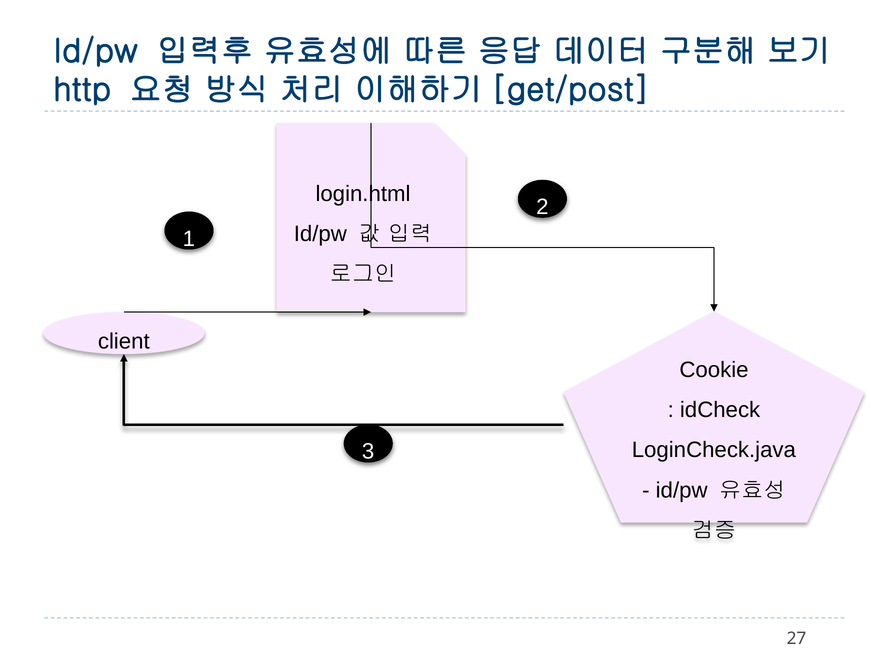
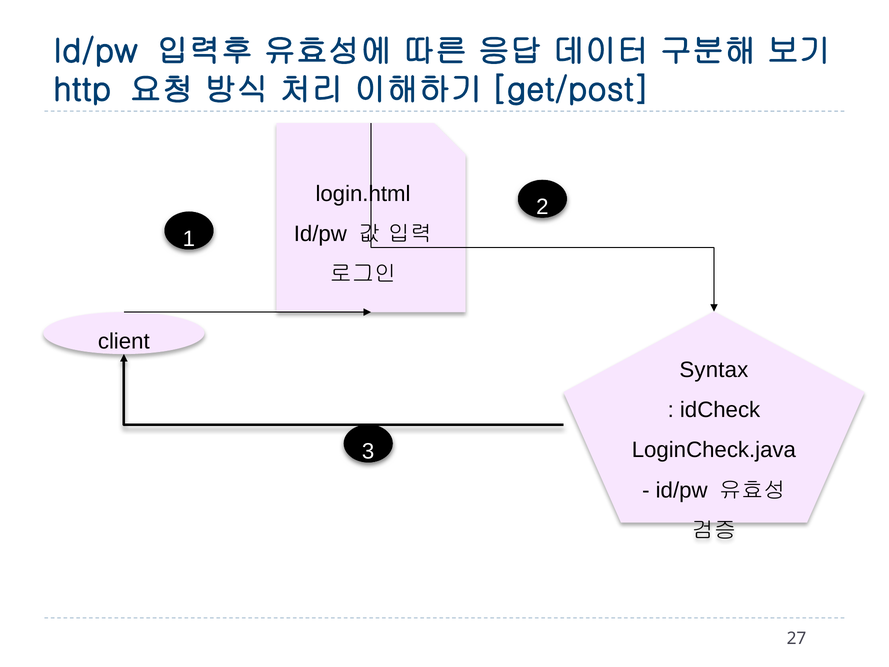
Cookie: Cookie -> Syntax (714, 370)
